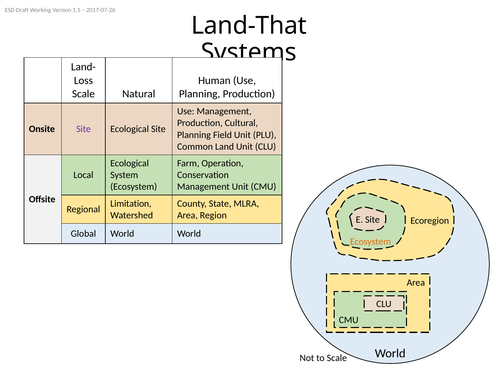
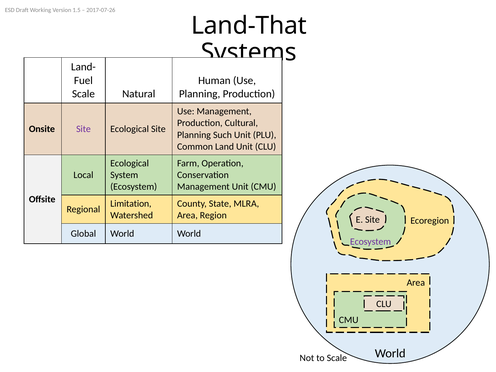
Loss: Loss -> Fuel (83, 80)
Field: Field -> Such (222, 135)
Ecosystem colour: orange -> purple (371, 242)
